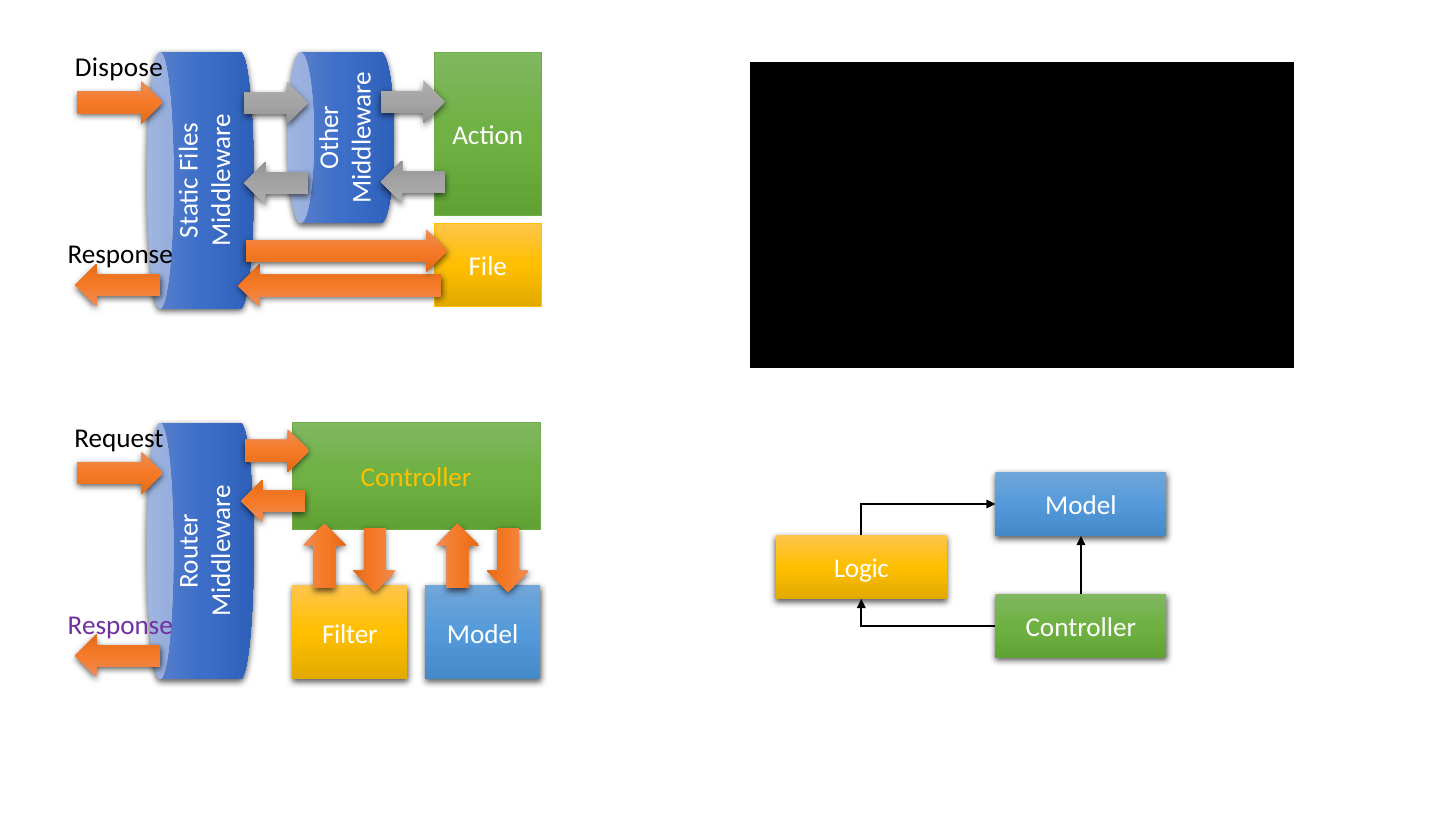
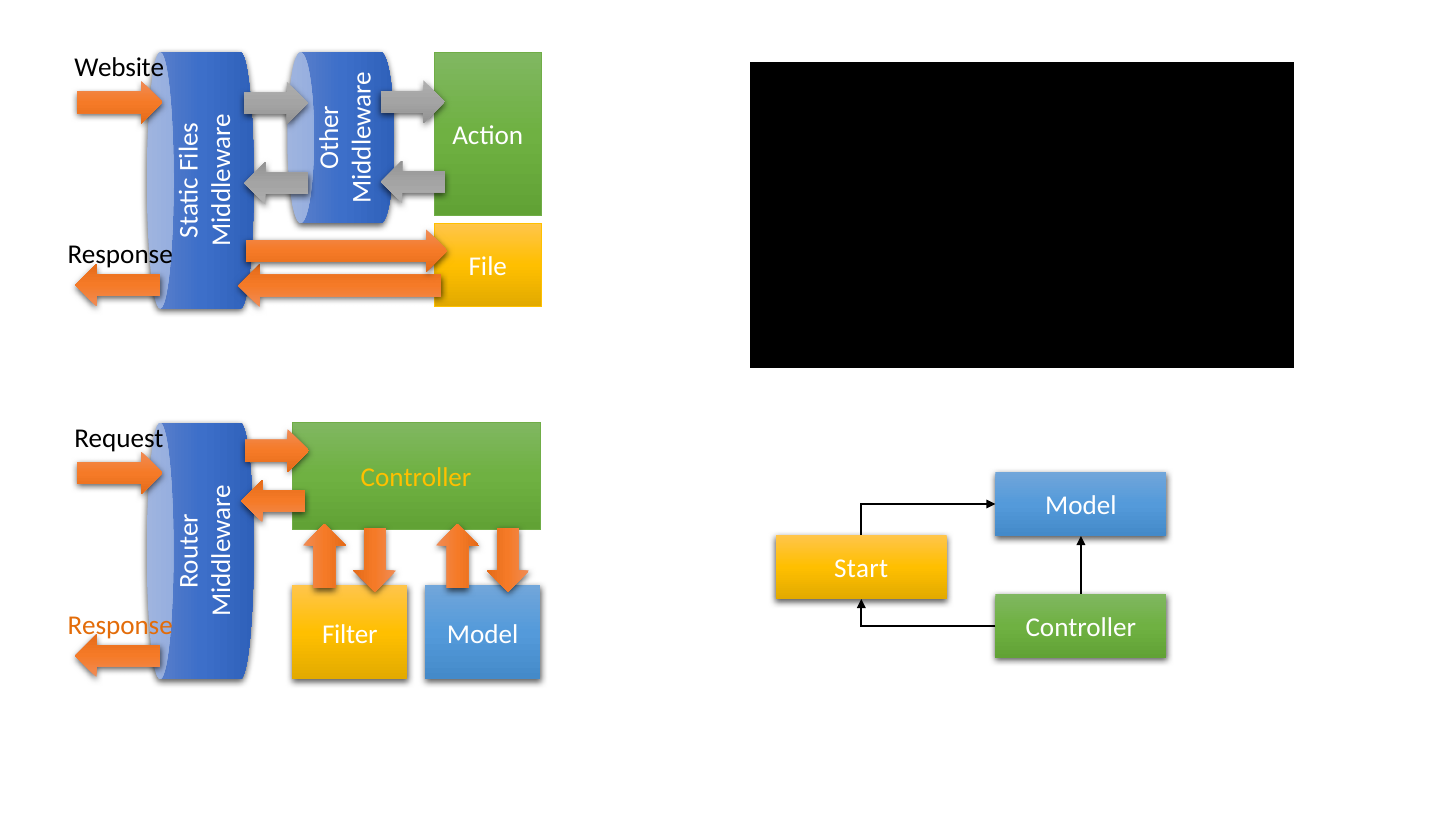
Dispose: Dispose -> Website (119, 68)
Logic: Logic -> Start (861, 569)
Response colour: purple -> orange (120, 626)
